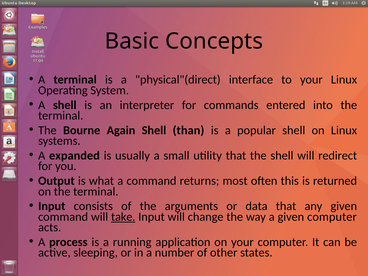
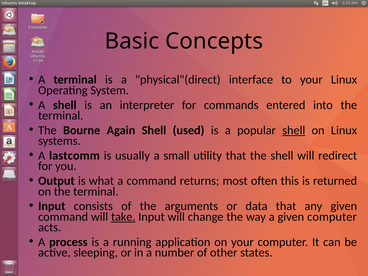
than: than -> used (189, 130)
shell underline: none -> present (294, 130)
expanded: expanded -> lastcomm (74, 156)
